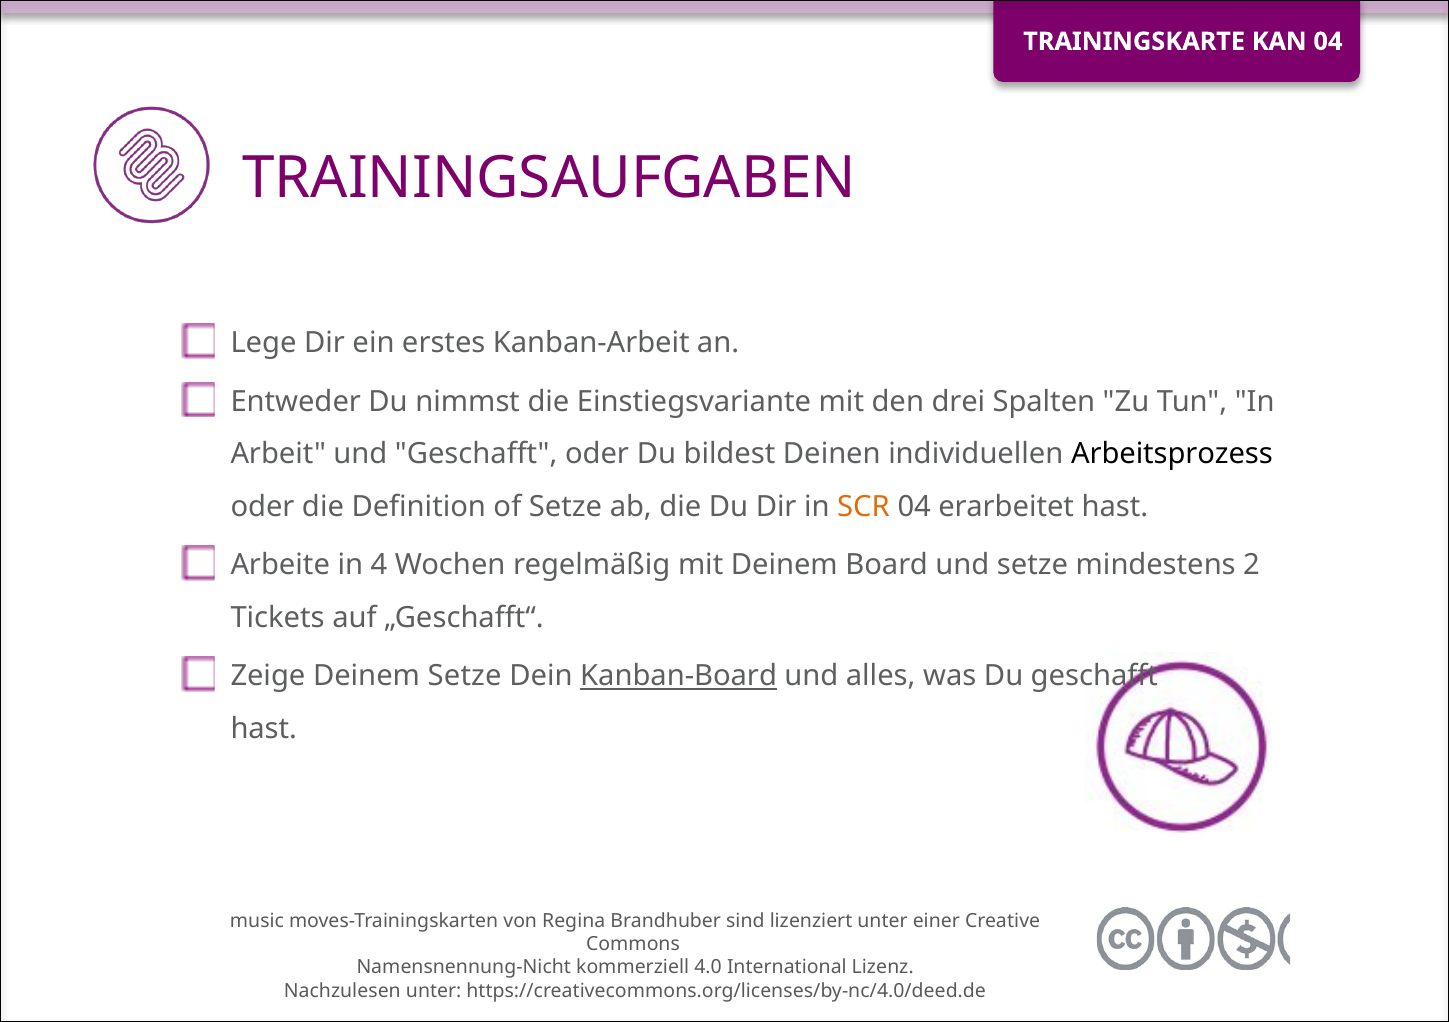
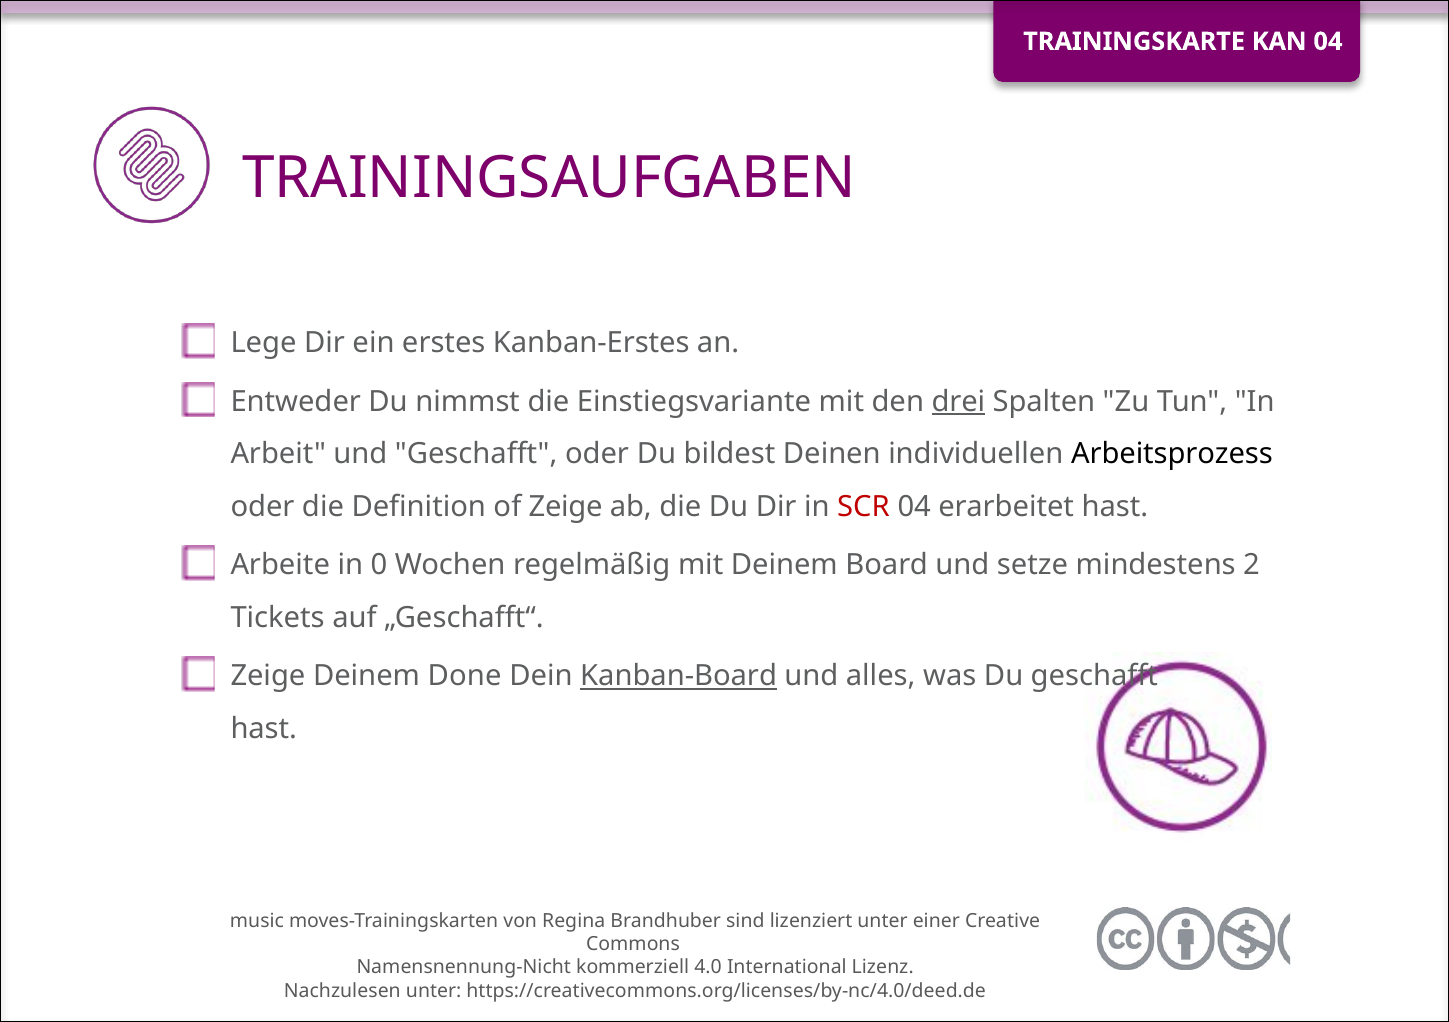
Kanban-Arbeit: Kanban-Arbeit -> Kanban-Erstes (591, 343)
drei underline: none -> present (958, 401)
of Setze: Setze -> Zeige (566, 506)
SCR colour: orange -> red (863, 506)
4: 4 -> 0 (379, 565)
Deinem Setze: Setze -> Done (465, 676)
